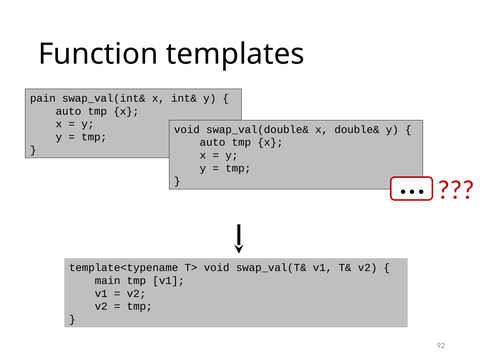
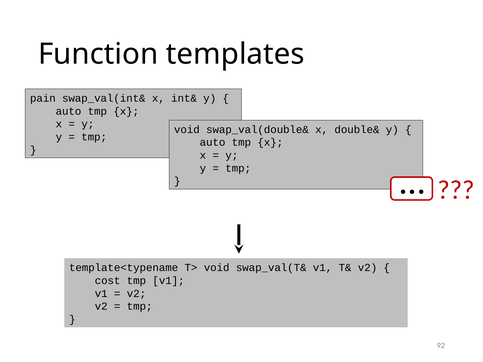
main: main -> cost (108, 281)
